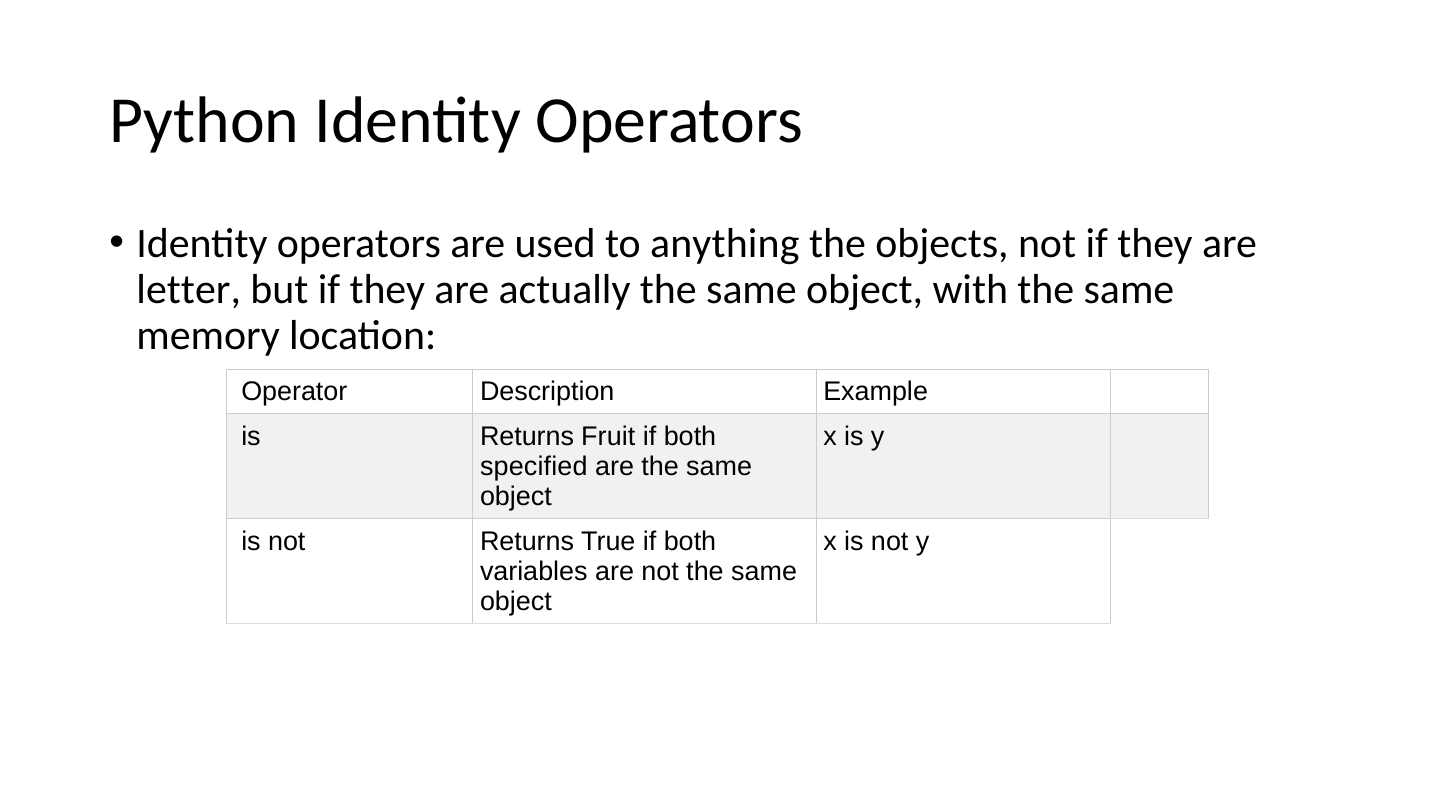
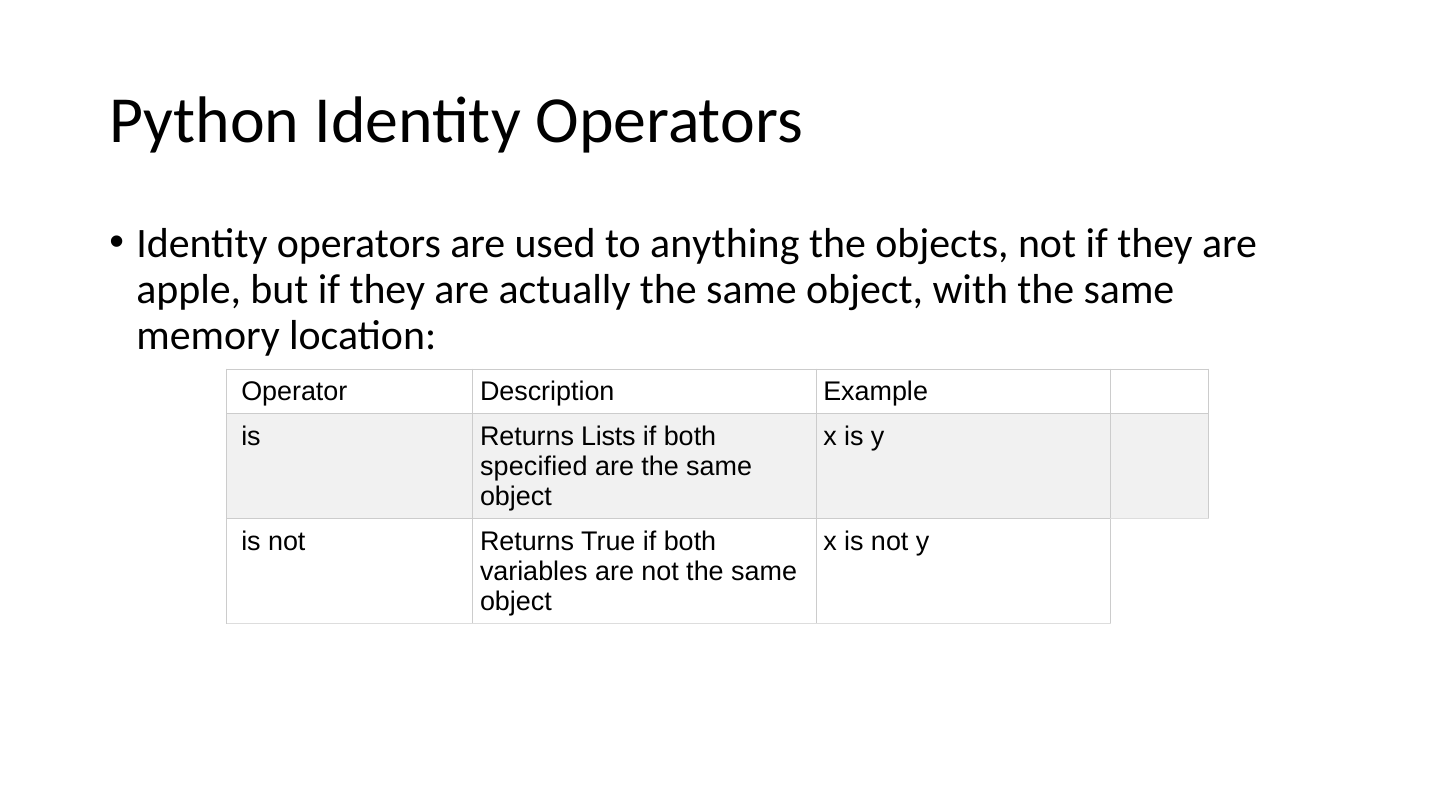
letter: letter -> apple (189, 289)
Fruit: Fruit -> Lists (608, 436)
